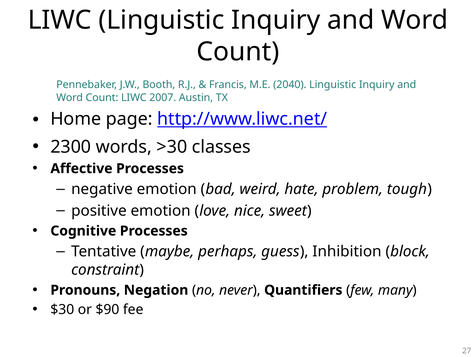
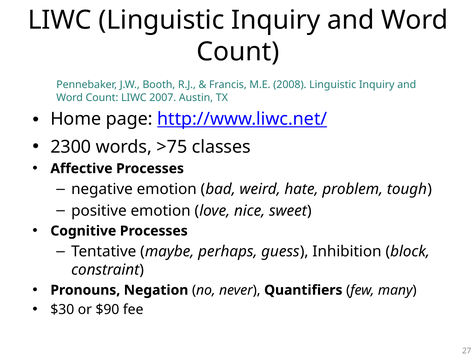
2040: 2040 -> 2008 (290, 85)
>30: >30 -> >75 (172, 147)
